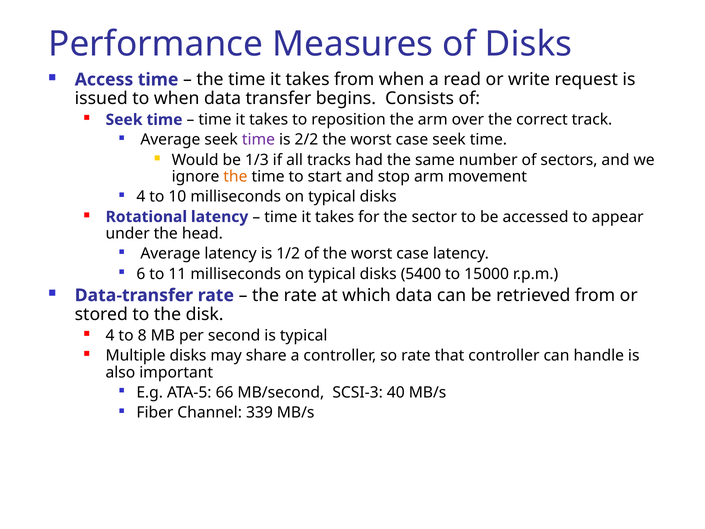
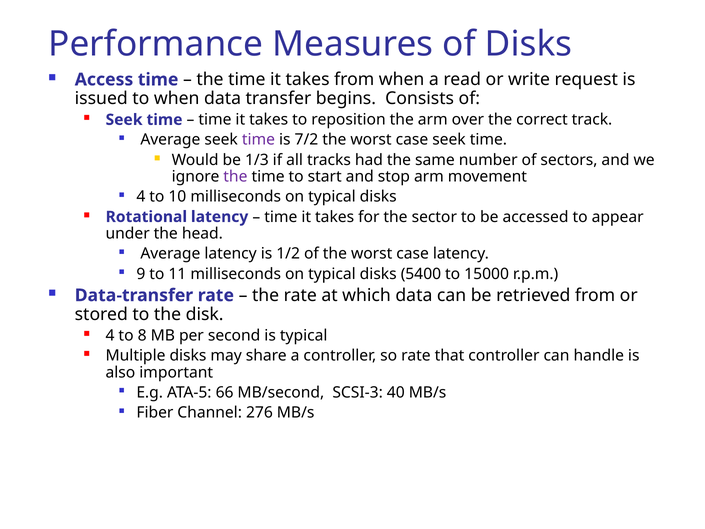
2/2: 2/2 -> 7/2 (306, 140)
the colour: orange -> purple (235, 177)
6: 6 -> 9 (141, 274)
339: 339 -> 276 (259, 412)
